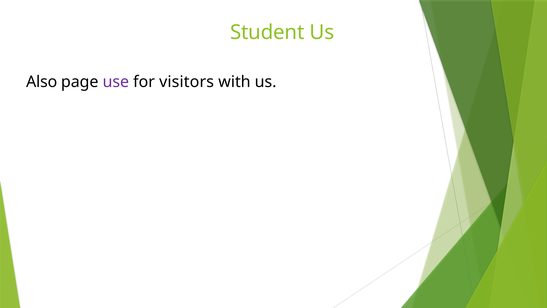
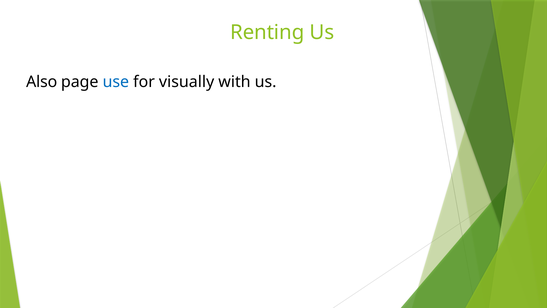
Student: Student -> Renting (267, 33)
use colour: purple -> blue (116, 82)
visitors: visitors -> visually (187, 82)
